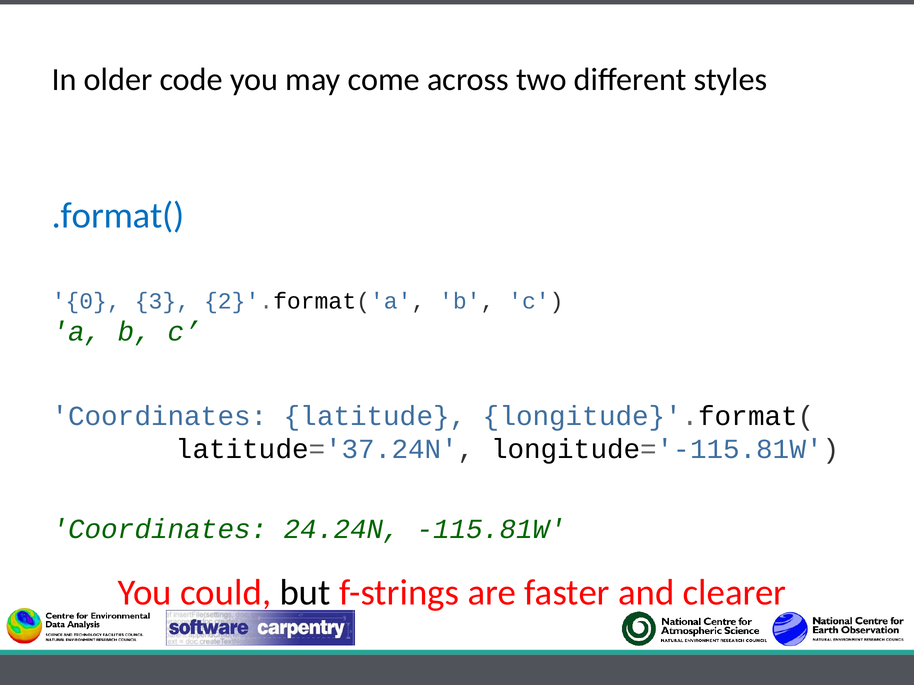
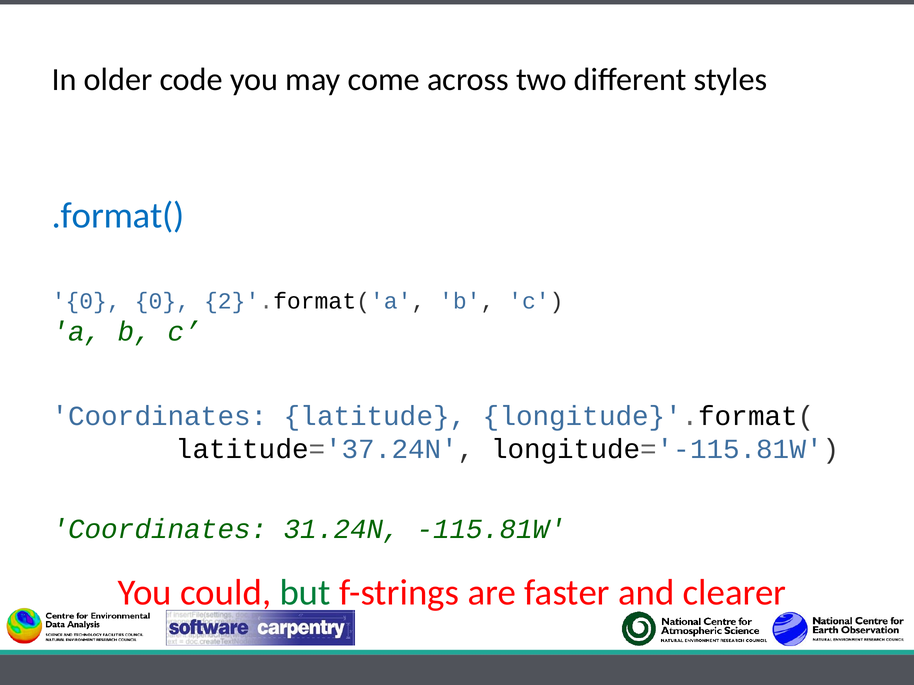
0 3: 3 -> 0 (162, 301)
24.24N: 24.24N -> 31.24N (342, 530)
but colour: black -> green (305, 593)
